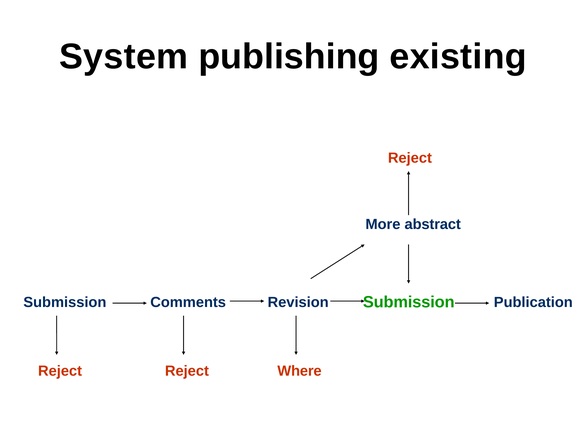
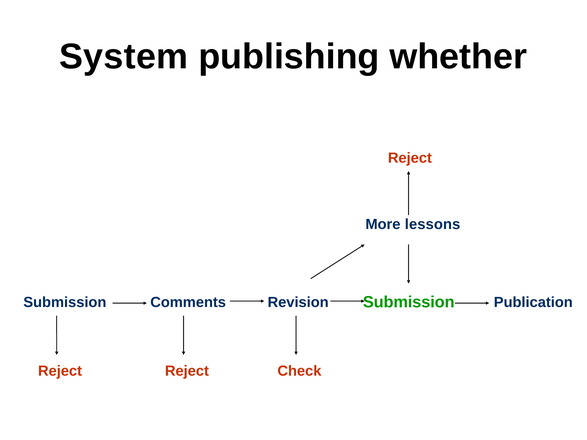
existing: existing -> whether (458, 57)
abstract: abstract -> lessons (433, 224)
Where: Where -> Check (299, 371)
